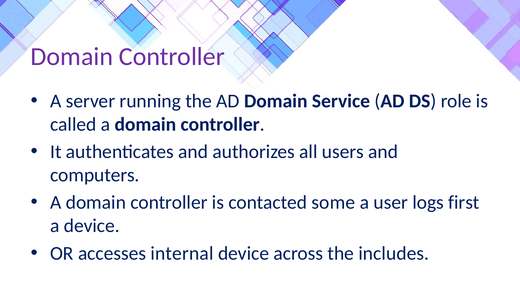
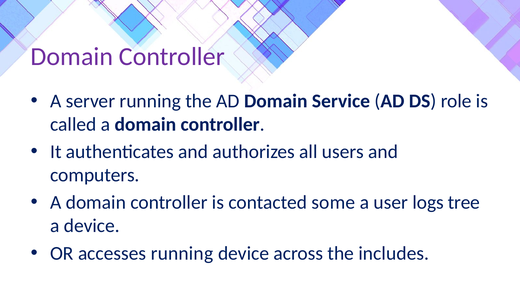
first: first -> tree (464, 203)
accesses internal: internal -> running (182, 254)
